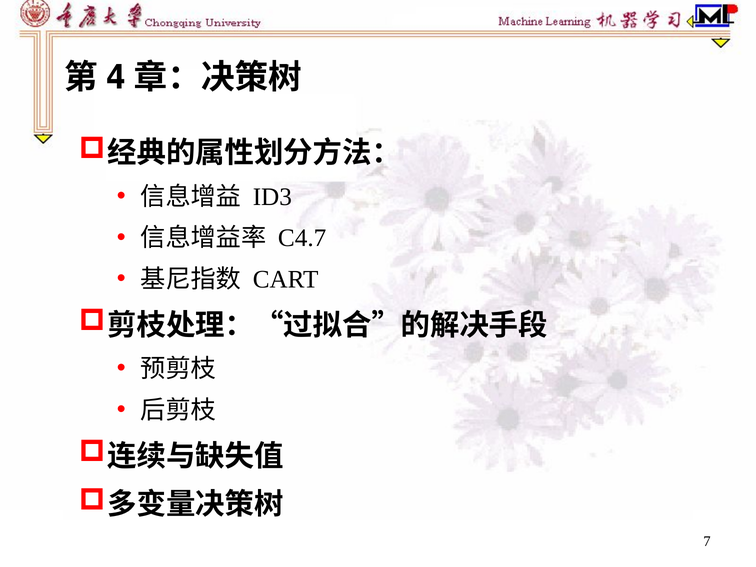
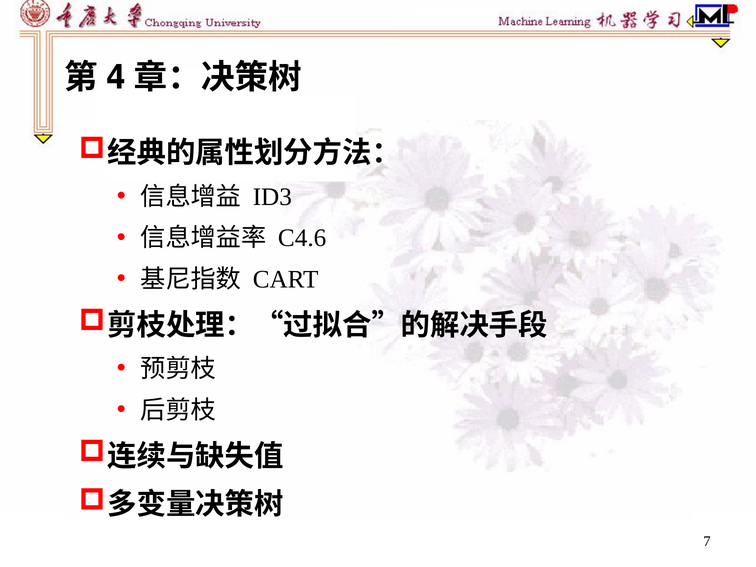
C4.7: C4.7 -> C4.6 (302, 238)
